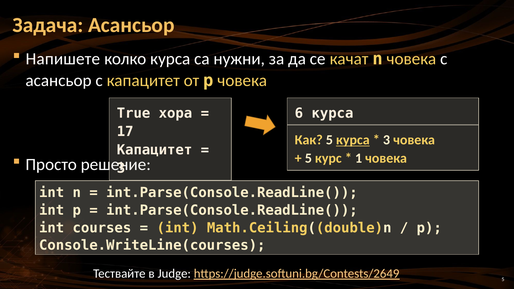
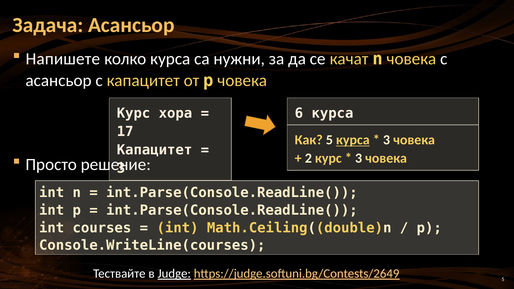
True: True -> Курс (134, 113)
5: 5 -> 2 (308, 159)
1: 1 -> 3 (359, 159)
Judge underline: none -> present (174, 274)
